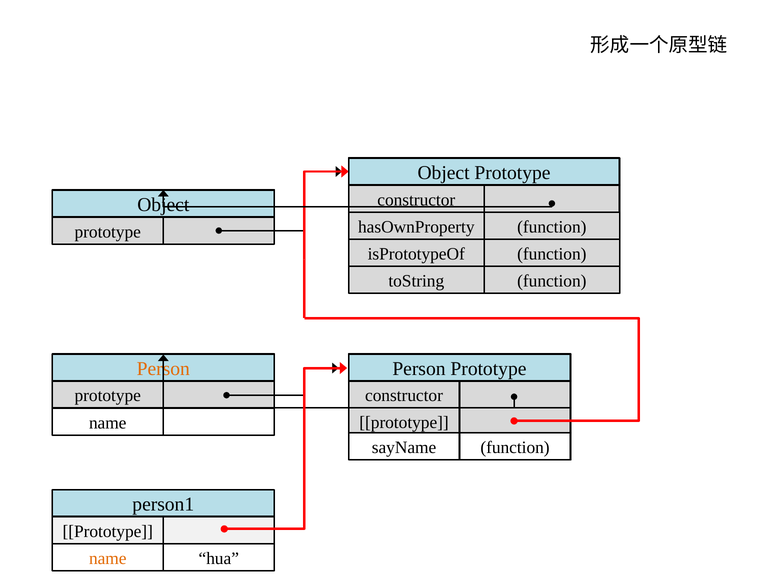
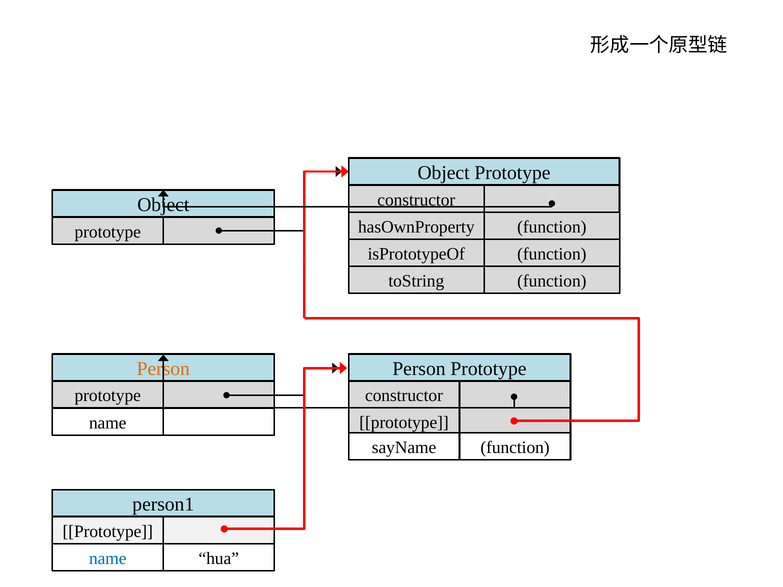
name colour: orange -> blue (108, 559)
